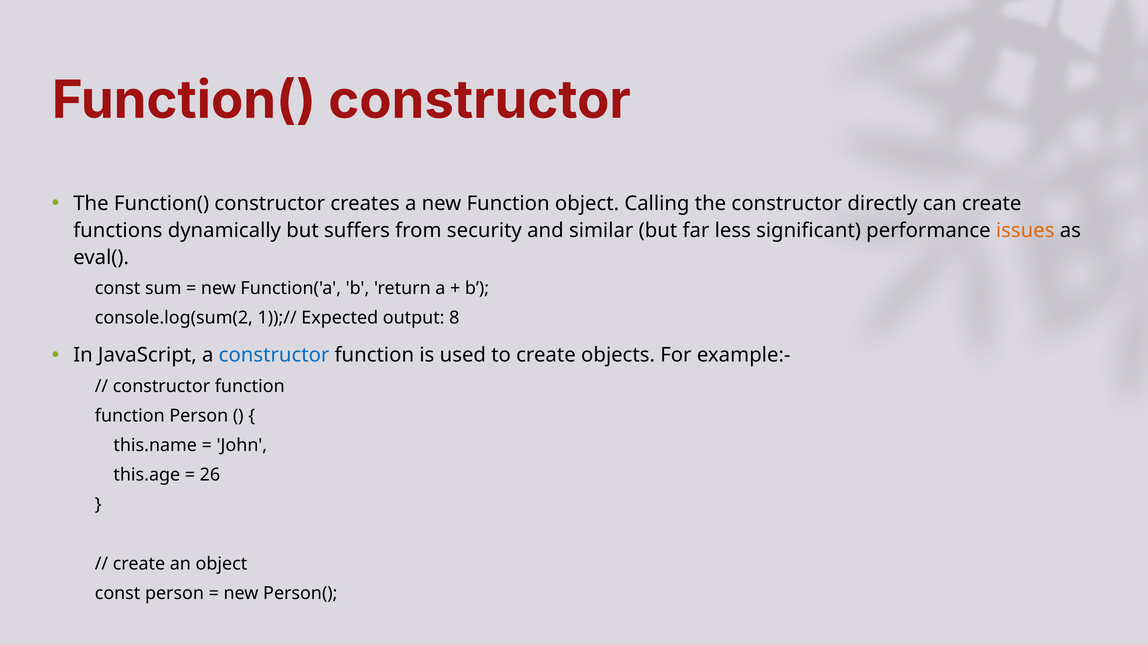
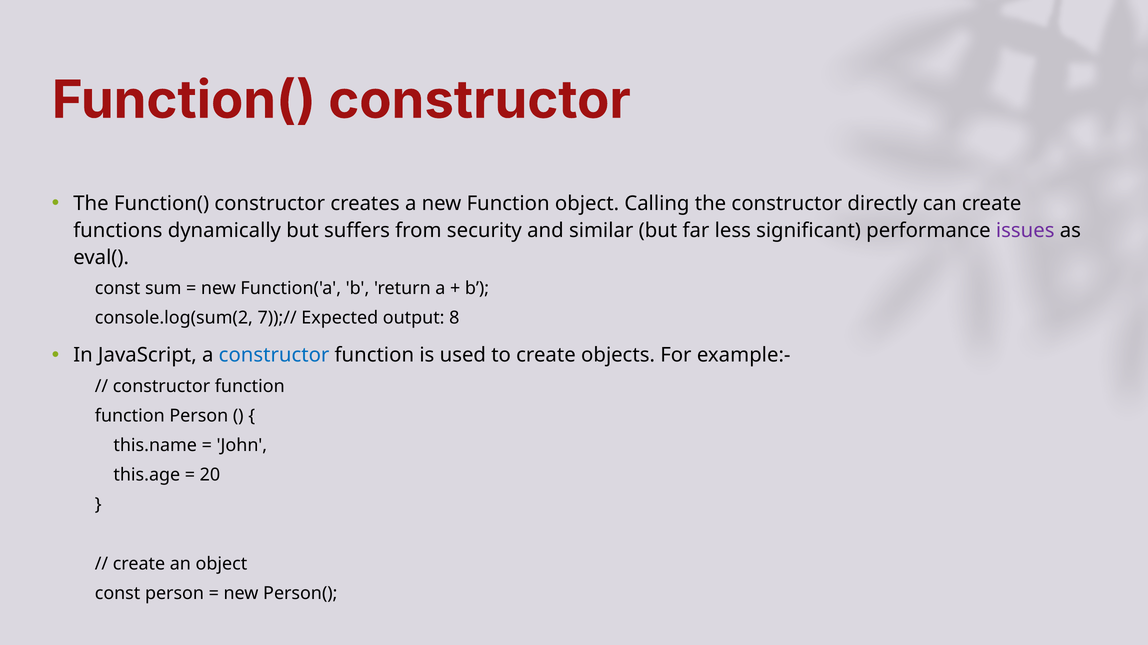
issues colour: orange -> purple (1025, 231)
1));//: 1));// -> 7));// (277, 318)
26: 26 -> 20 (210, 475)
